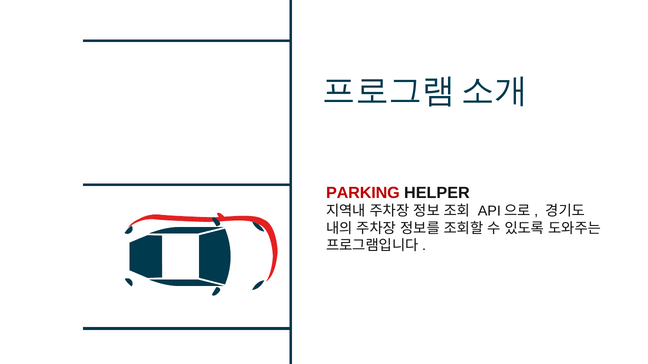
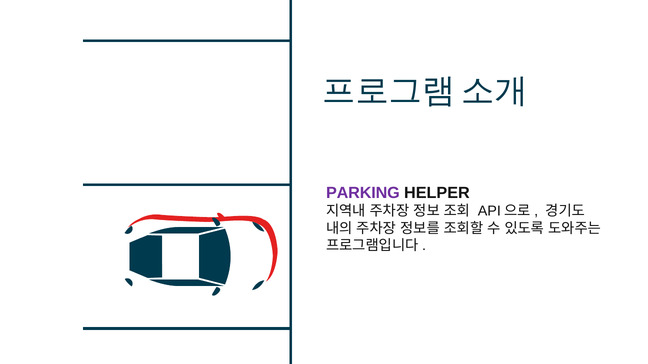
PARKING colour: red -> purple (363, 193)
